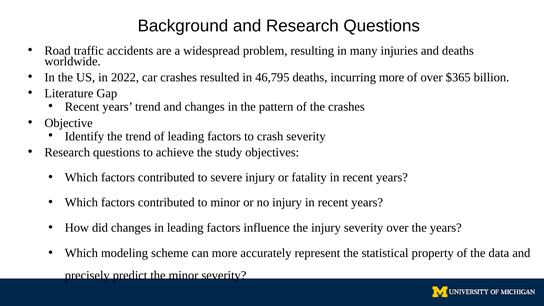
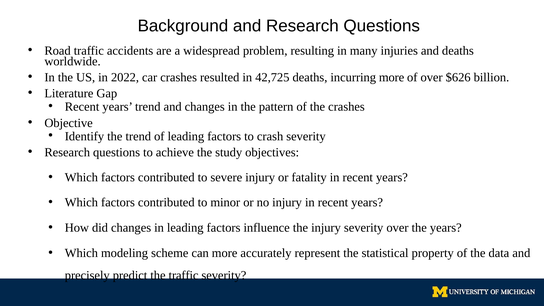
46,795: 46,795 -> 42,725 (272, 77)
$365: $365 -> $626 (458, 77)
the minor: minor -> traffic (184, 275)
